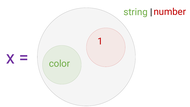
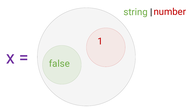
color: color -> false (59, 64)
